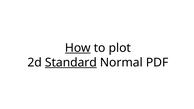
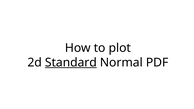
How underline: present -> none (78, 48)
